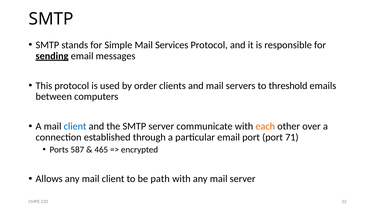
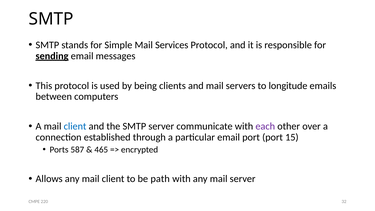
order: order -> being (146, 86)
threshold: threshold -> longitude (288, 86)
each colour: orange -> purple (265, 126)
71: 71 -> 15 (292, 137)
